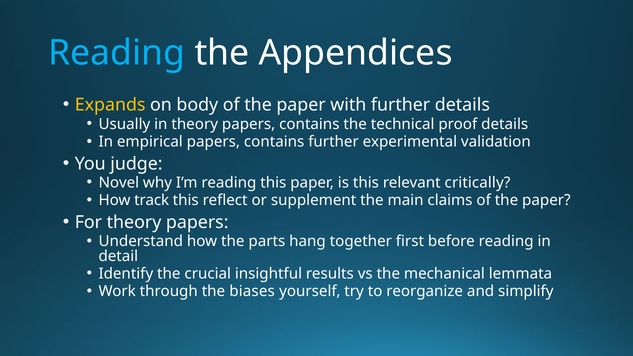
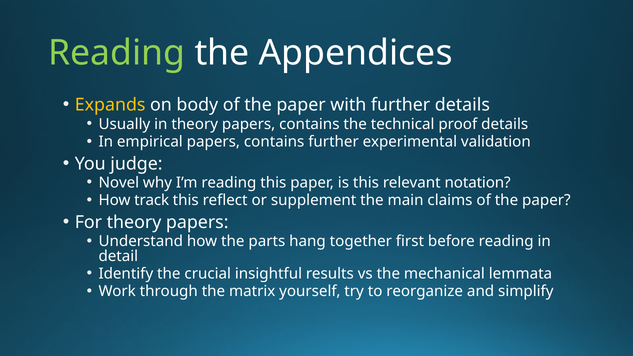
Reading colour: light blue -> light green (117, 53)
critically: critically -> notation (478, 183)
biases: biases -> matrix (252, 292)
